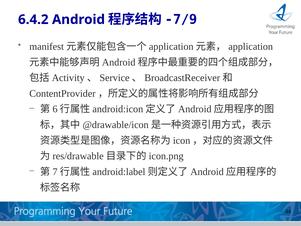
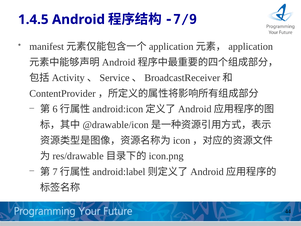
6.4.2: 6.4.2 -> 1.4.5 (33, 20)
